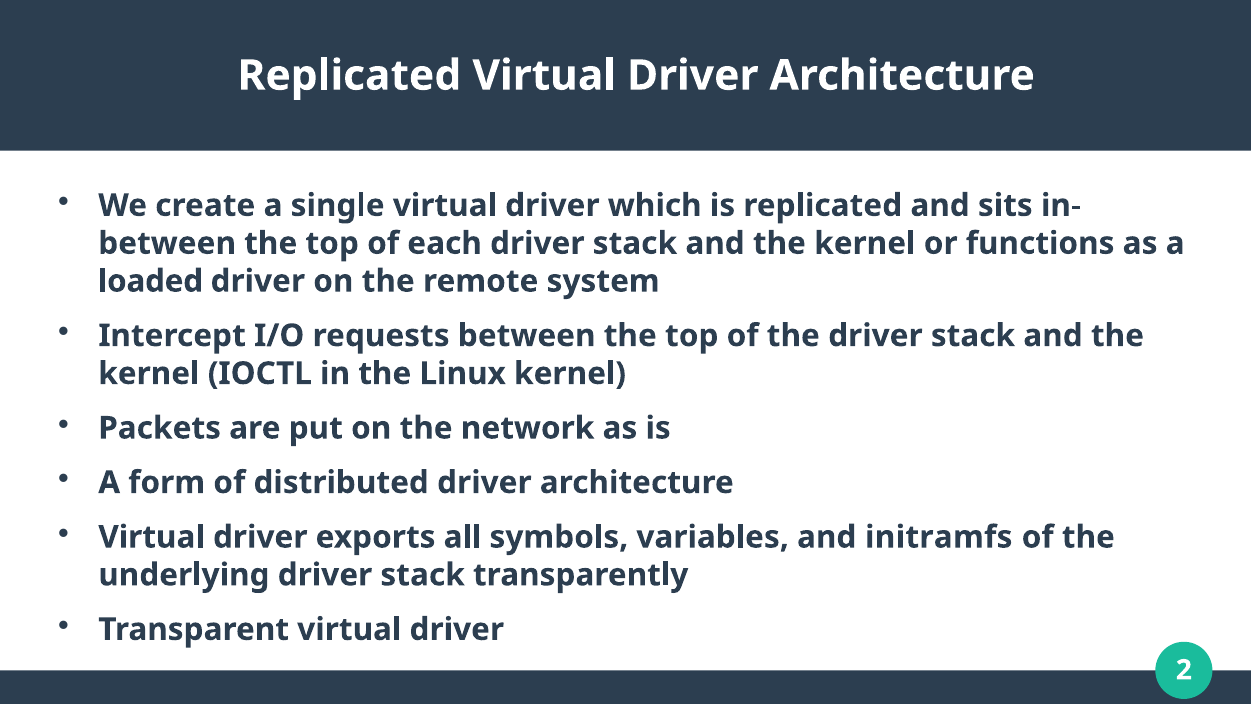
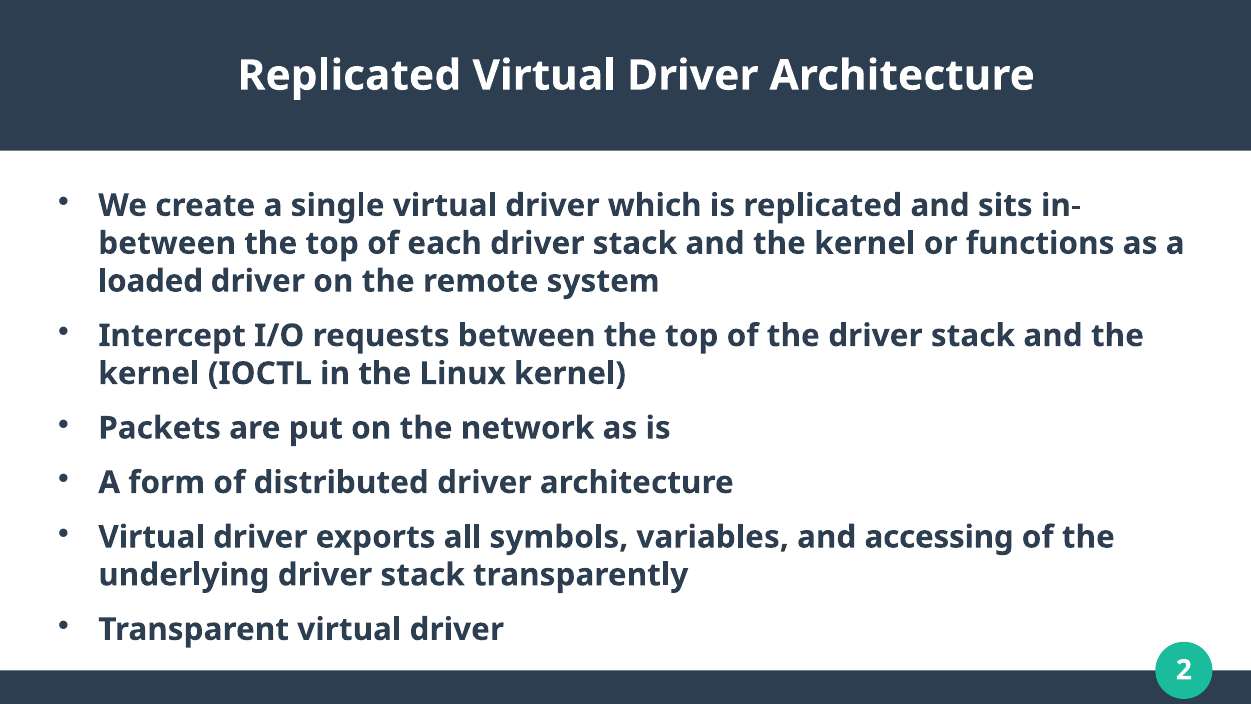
initramfs: initramfs -> accessing (939, 537)
